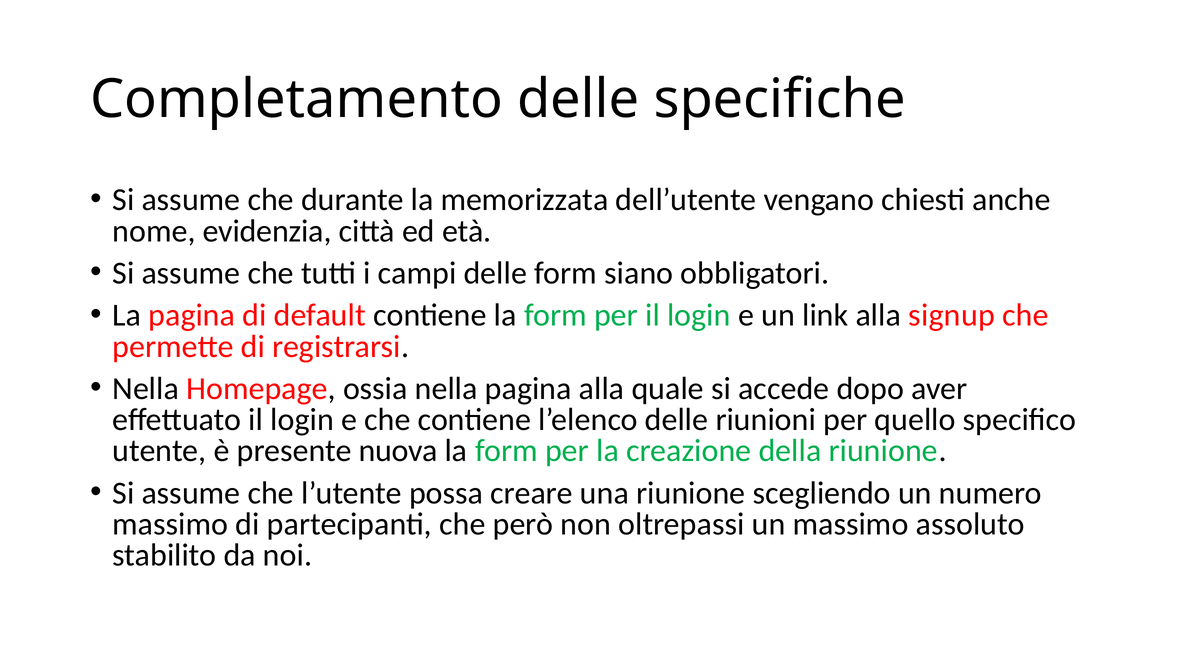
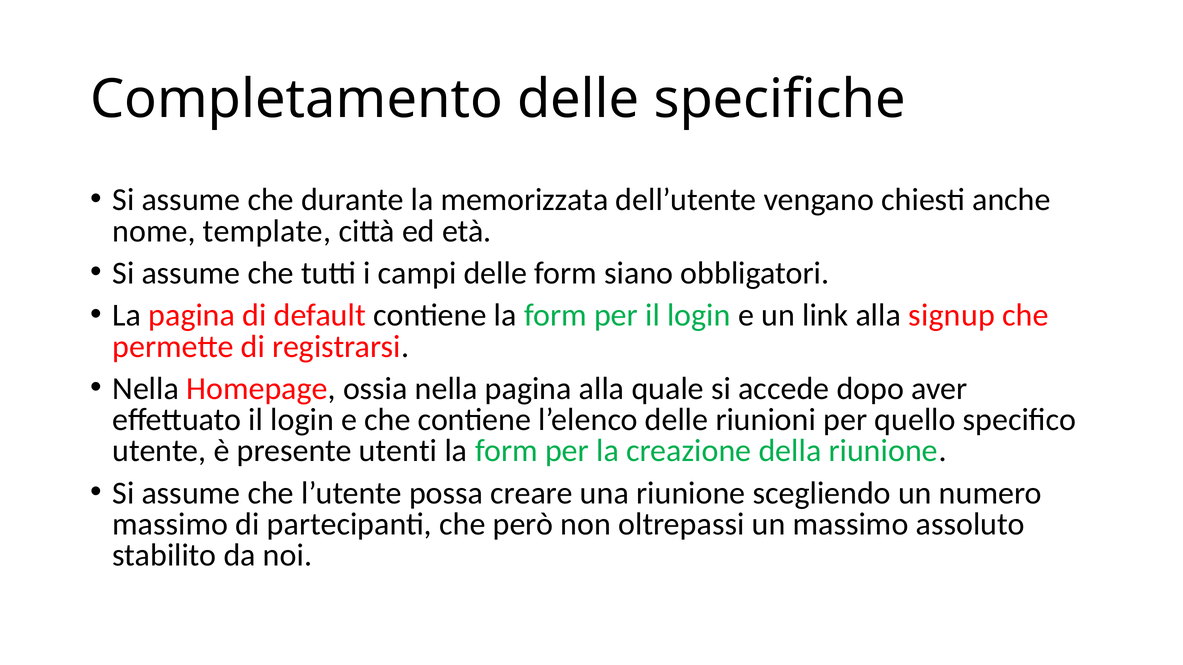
evidenzia: evidenzia -> template (267, 231)
nuova: nuova -> utenti (398, 451)
